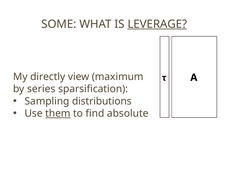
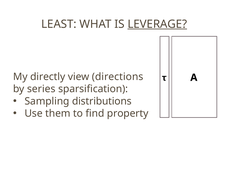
SOME: SOME -> LEAST (59, 24)
maximum: maximum -> directions (118, 77)
them underline: present -> none (58, 113)
absolute: absolute -> property (128, 113)
